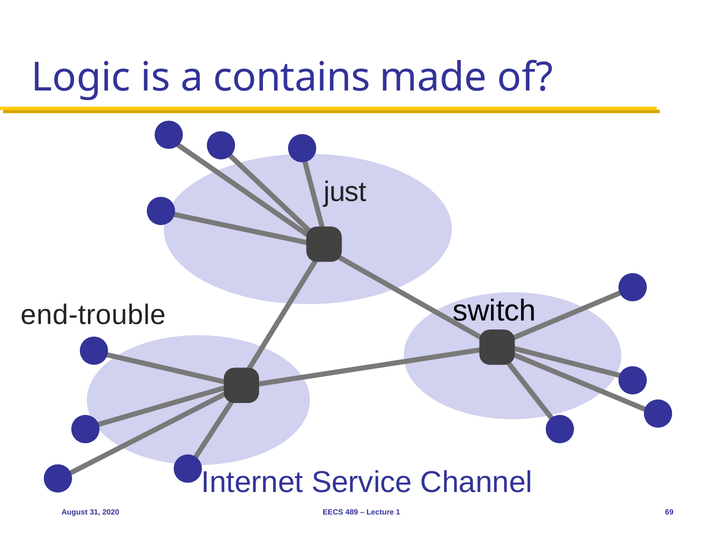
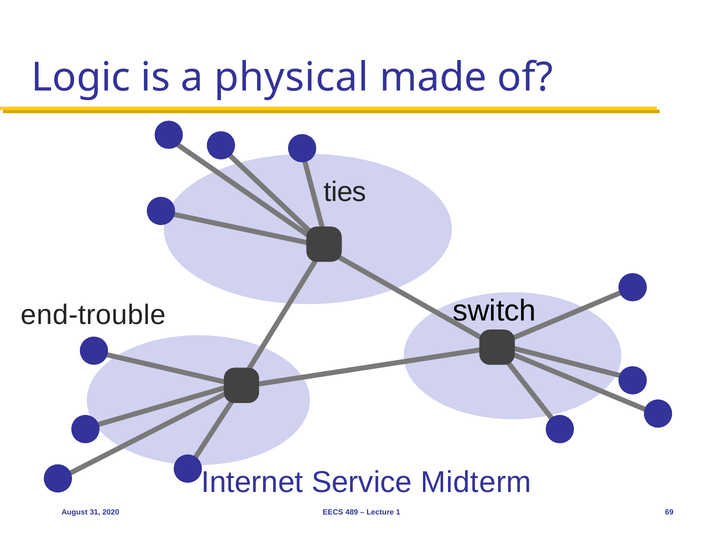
contains: contains -> physical (291, 77)
just: just -> ties (345, 192)
Channel: Channel -> Midterm (476, 483)
